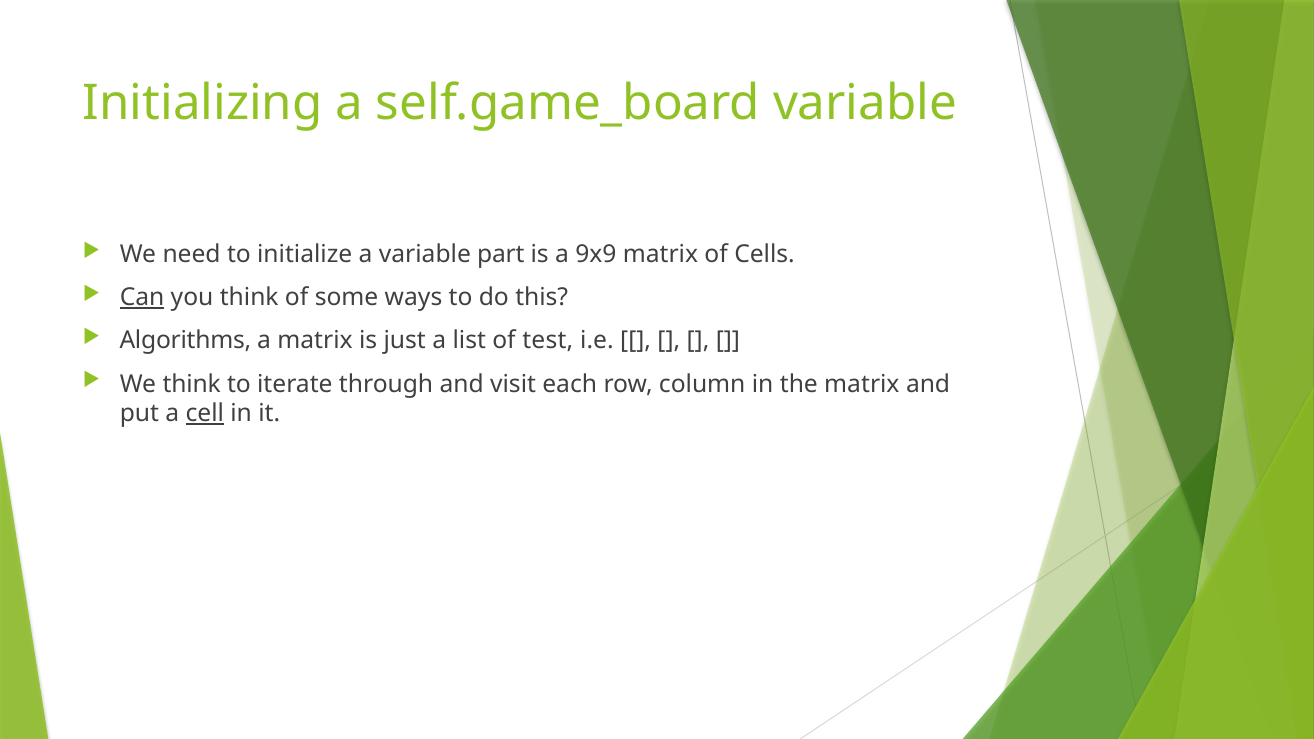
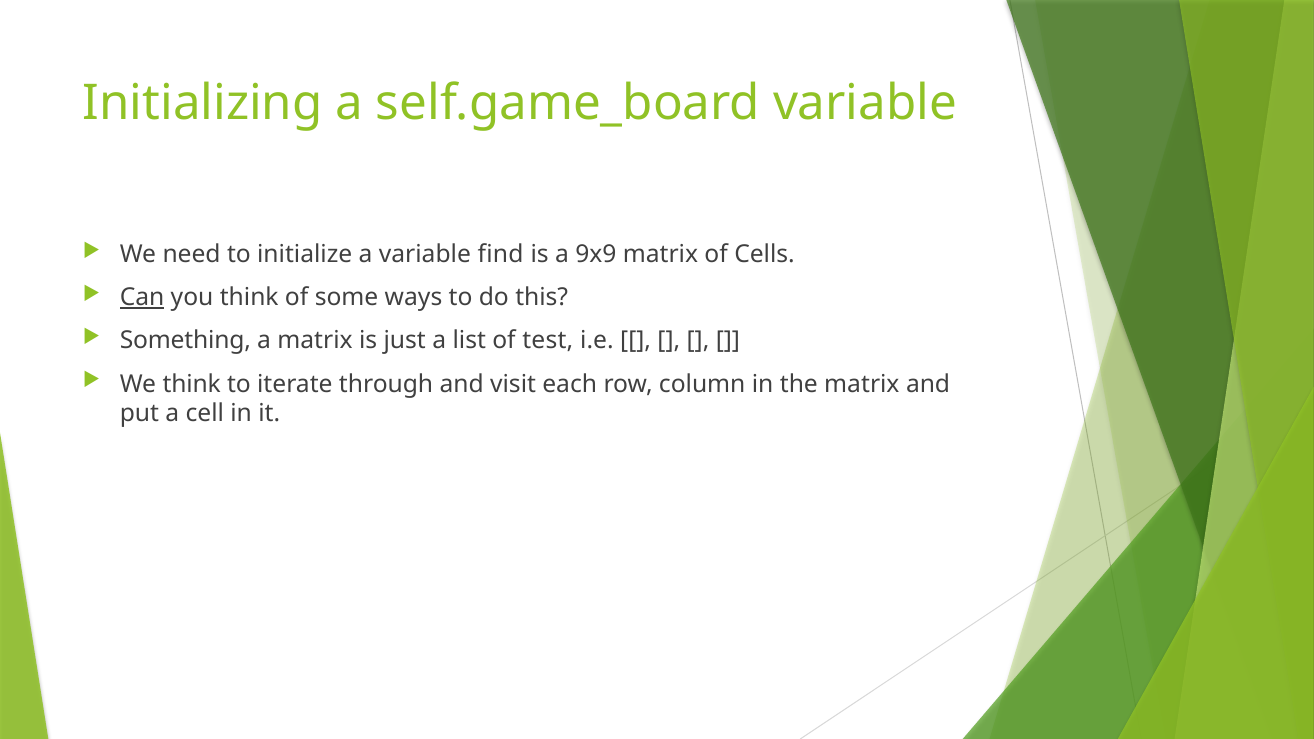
part: part -> find (501, 254)
Algorithms: Algorithms -> Something (185, 341)
cell underline: present -> none (205, 414)
